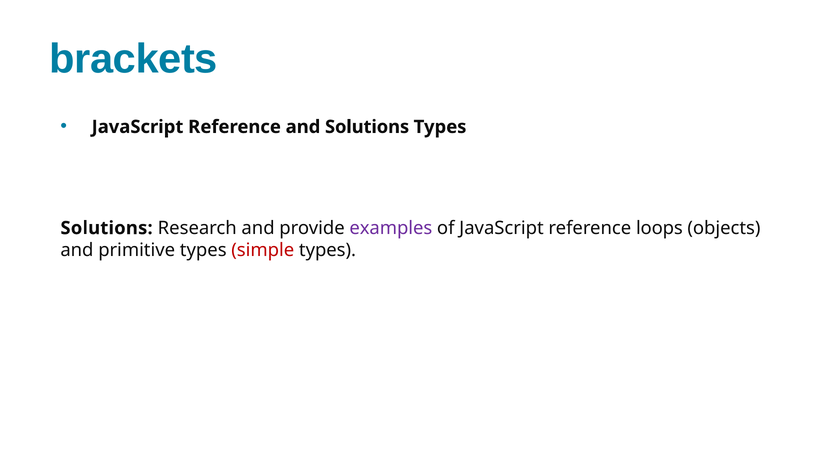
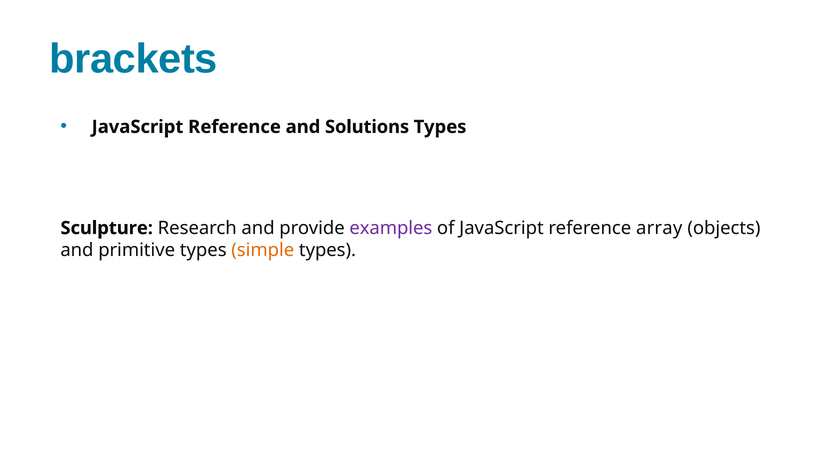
Solutions: Solutions -> Sculpture (107, 228)
loops: loops -> array (659, 228)
simple colour: red -> orange (263, 251)
